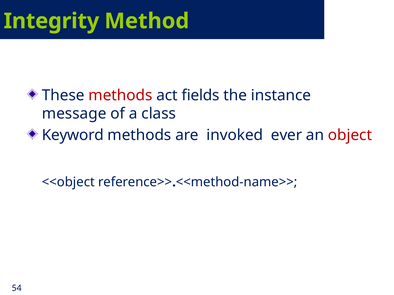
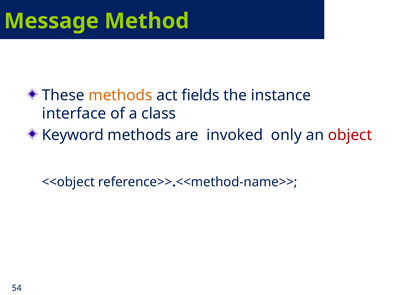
Integrity: Integrity -> Message (51, 21)
methods colour: red -> orange (120, 96)
message: message -> interface (74, 114)
ever: ever -> only (286, 135)
